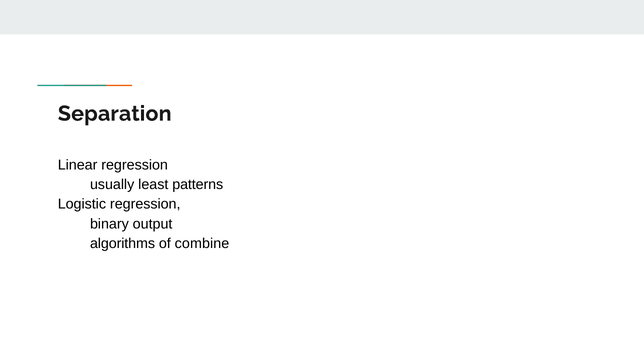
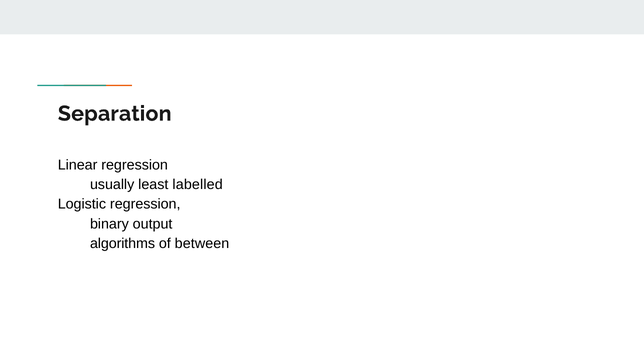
patterns: patterns -> labelled (198, 185)
combine: combine -> between (202, 244)
